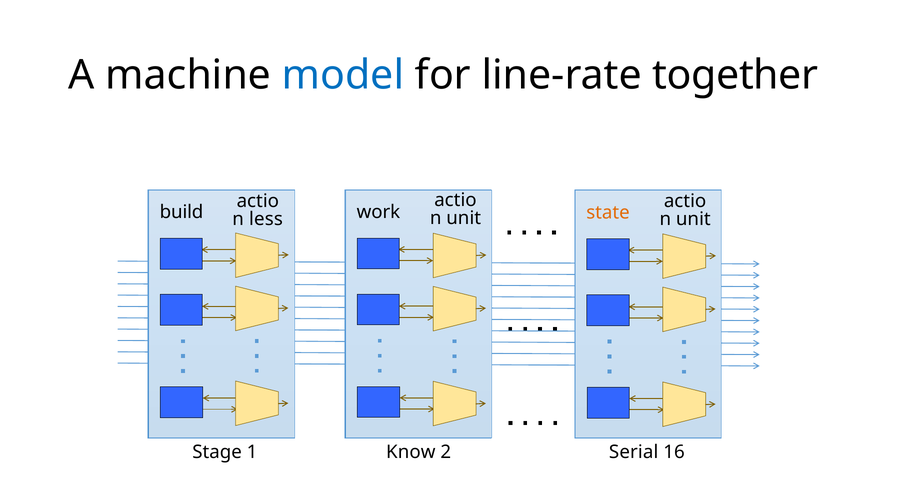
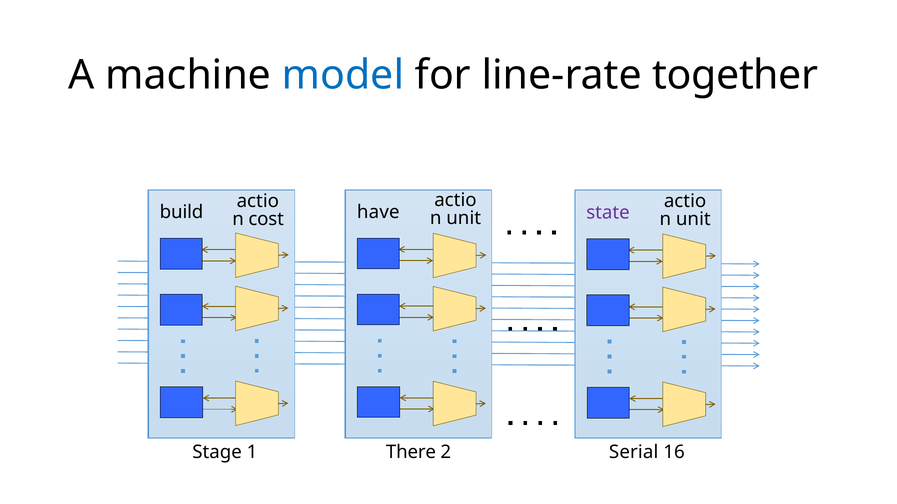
work: work -> have (378, 212)
state colour: orange -> purple (608, 213)
less: less -> cost (266, 219)
Know: Know -> There (411, 453)
